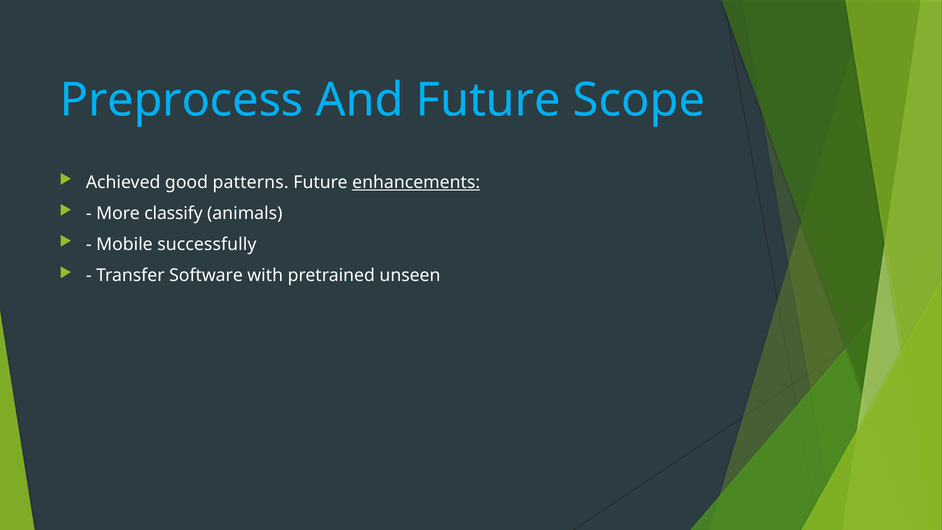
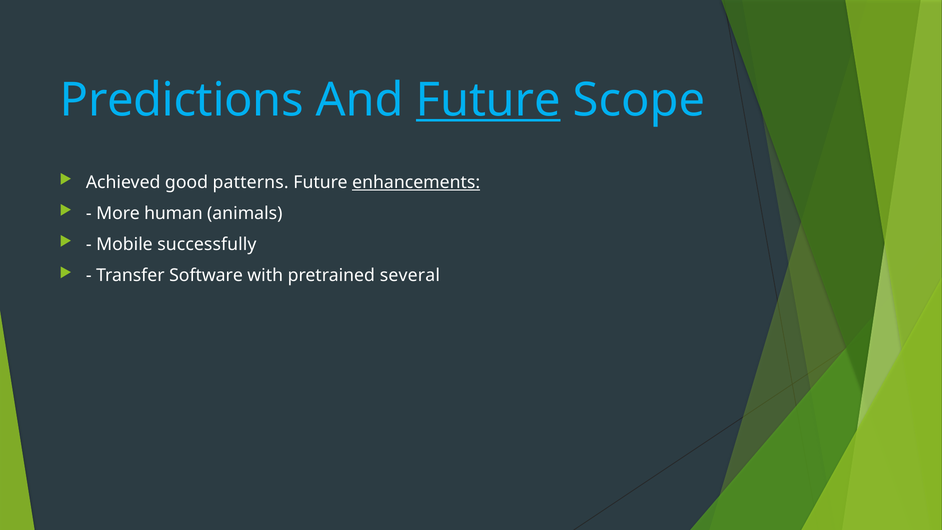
Preprocess: Preprocess -> Predictions (182, 100)
Future underline: none -> present (488, 100)
classify: classify -> human (173, 213)
unseen: unseen -> several (410, 275)
